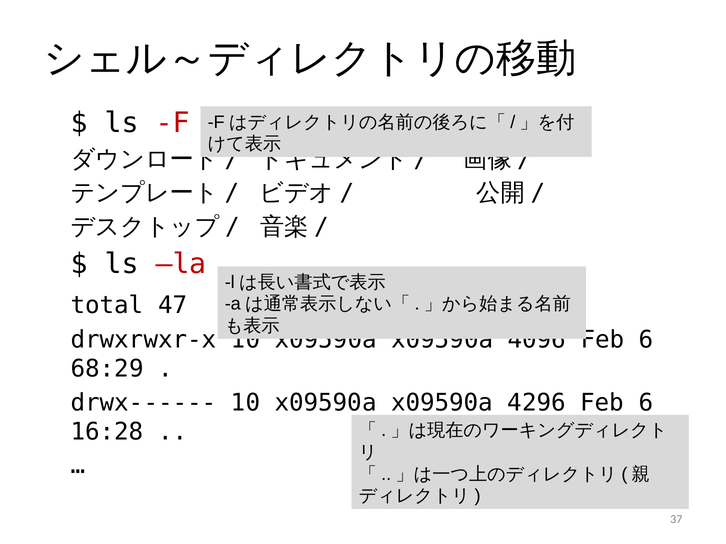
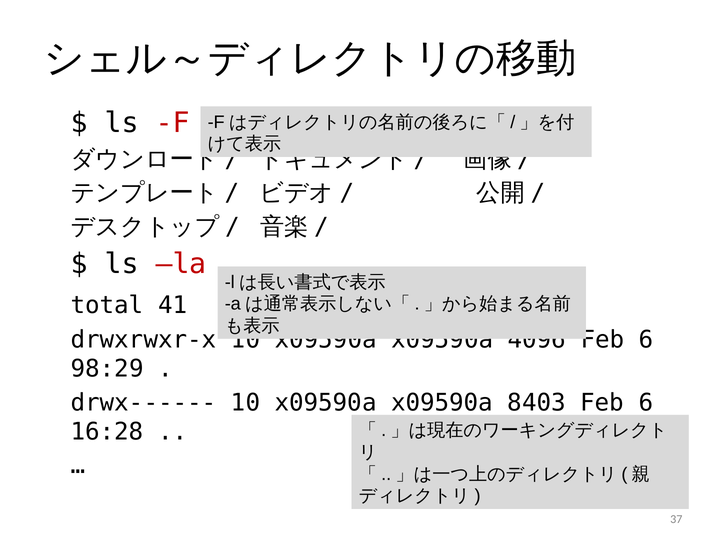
47: 47 -> 41 (173, 305)
68:29: 68:29 -> 98:29 (107, 369)
4296: 4296 -> 8403 (537, 403)
